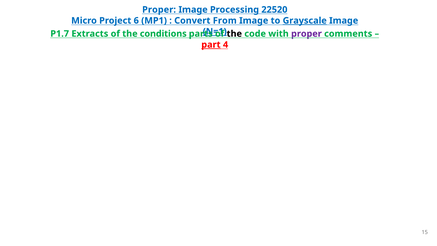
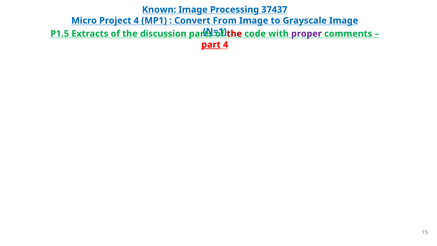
Proper: Proper -> Known (159, 10)
22520: 22520 -> 37437 (274, 10)
Project 6: 6 -> 4 (136, 21)
Grayscale underline: present -> none (305, 21)
P1.7: P1.7 -> P1.5 (60, 34)
conditions: conditions -> discussion (163, 34)
the colour: black -> red (234, 34)
